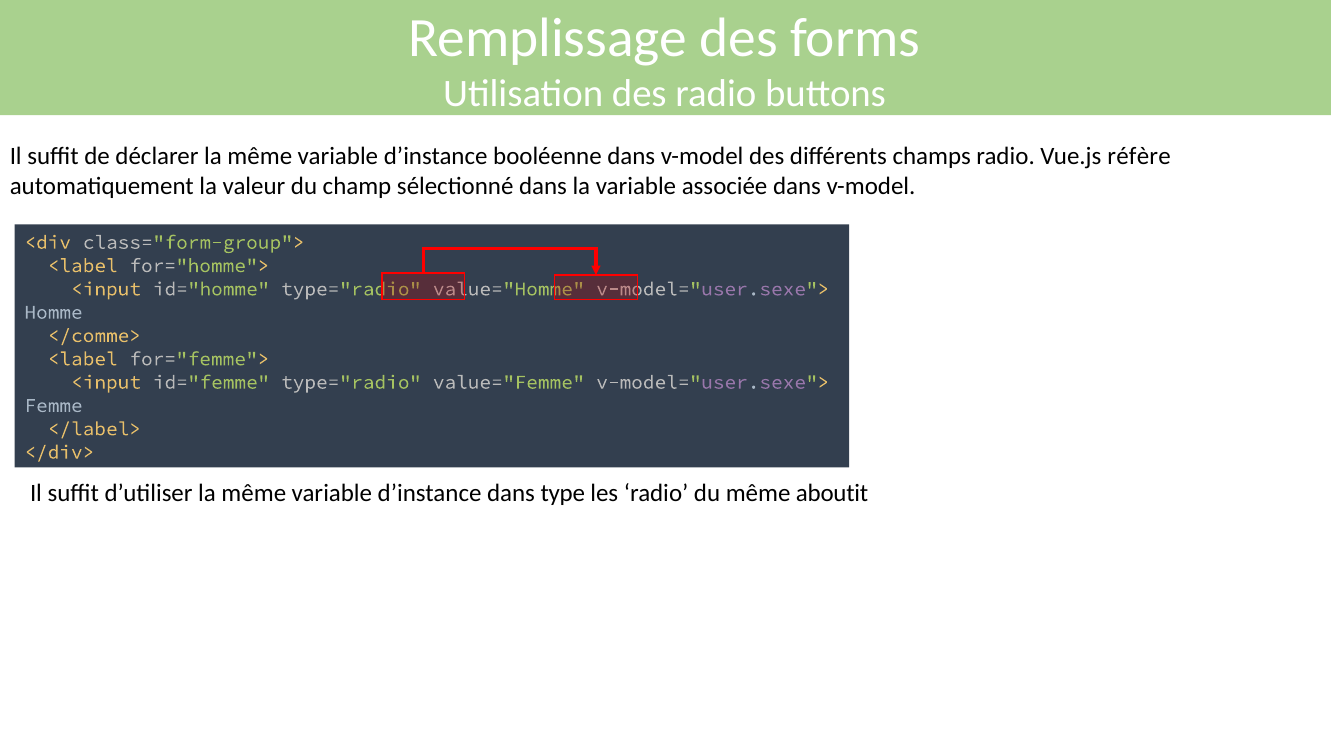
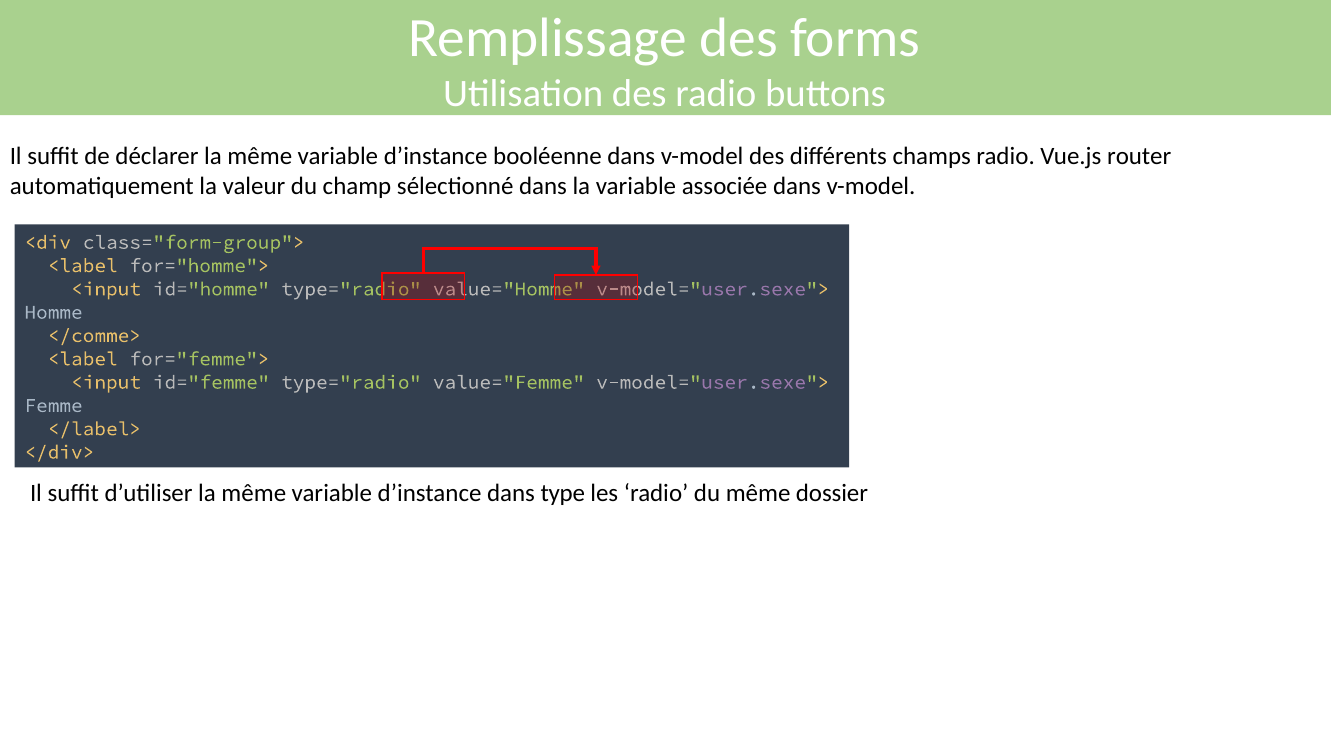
réfère: réfère -> router (1139, 156)
aboutit: aboutit -> dossier (832, 493)
